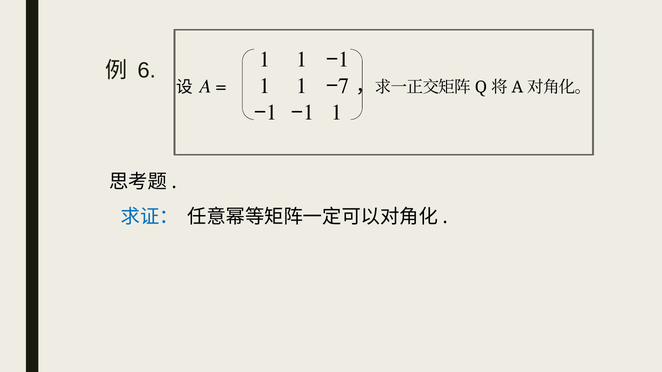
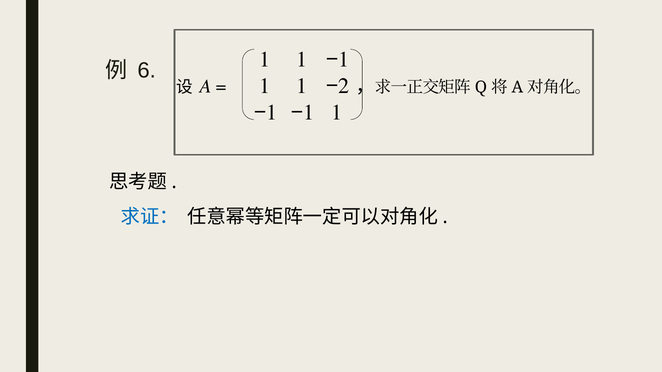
7: 7 -> 2 (344, 86)
